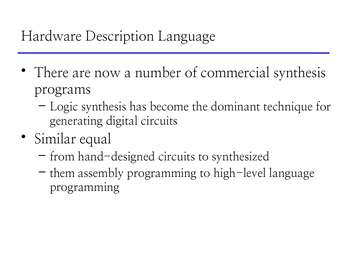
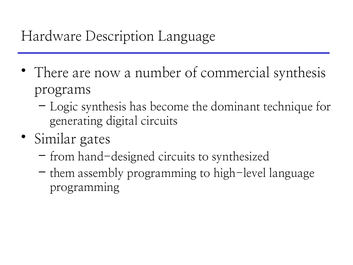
equal: equal -> gates (95, 139)
